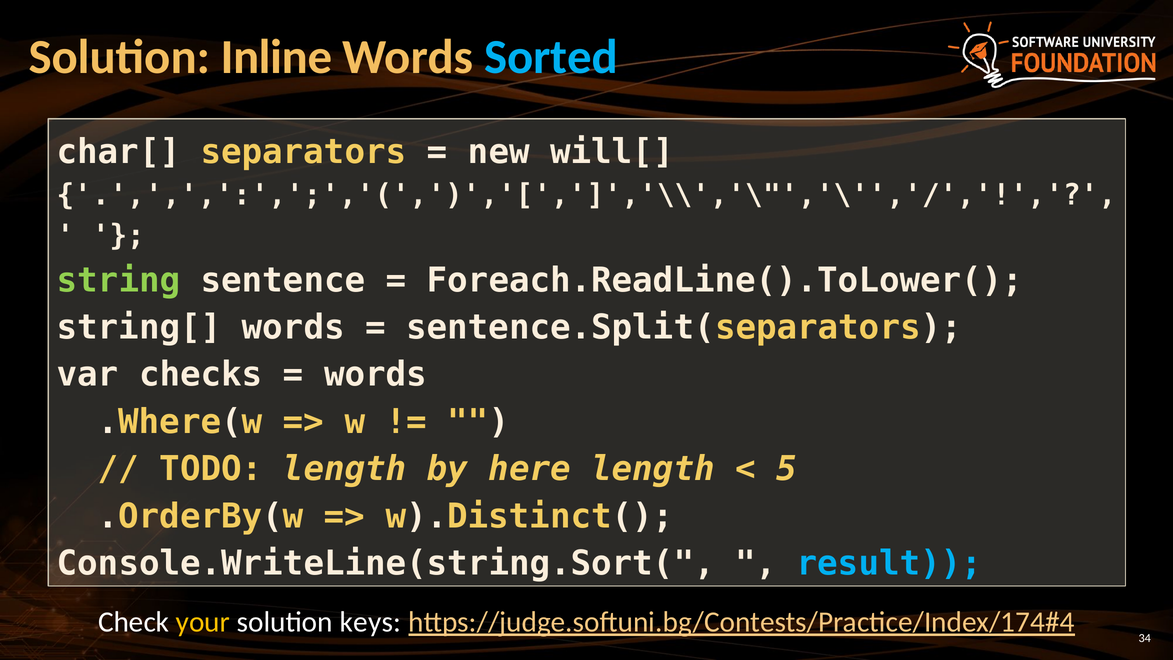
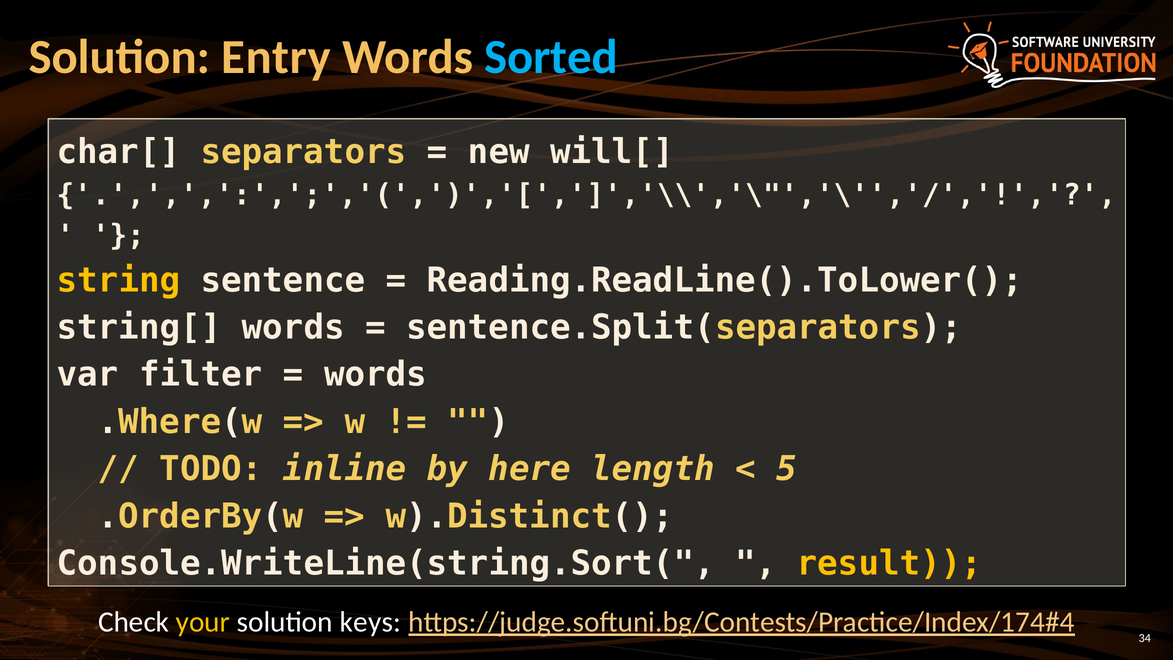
Inline: Inline -> Entry (276, 57)
string colour: light green -> yellow (119, 280)
Foreach.ReadLine().ToLower(: Foreach.ReadLine().ToLower( -> Reading.ReadLine().ToLower( (725, 280)
checks: checks -> filter (201, 375)
TODO length: length -> inline (345, 469)
result colour: light blue -> yellow (889, 564)
